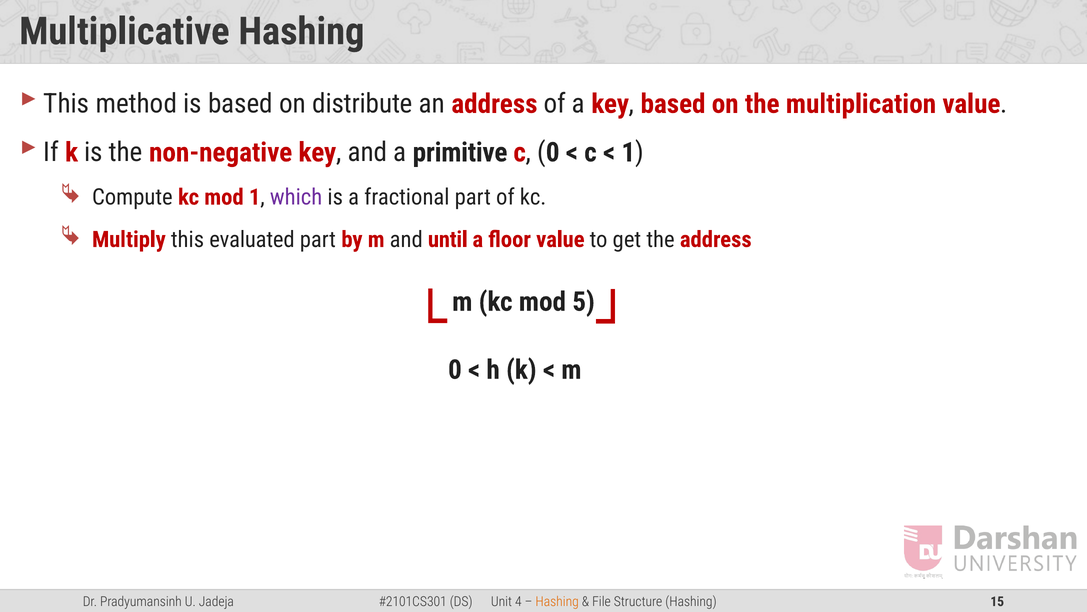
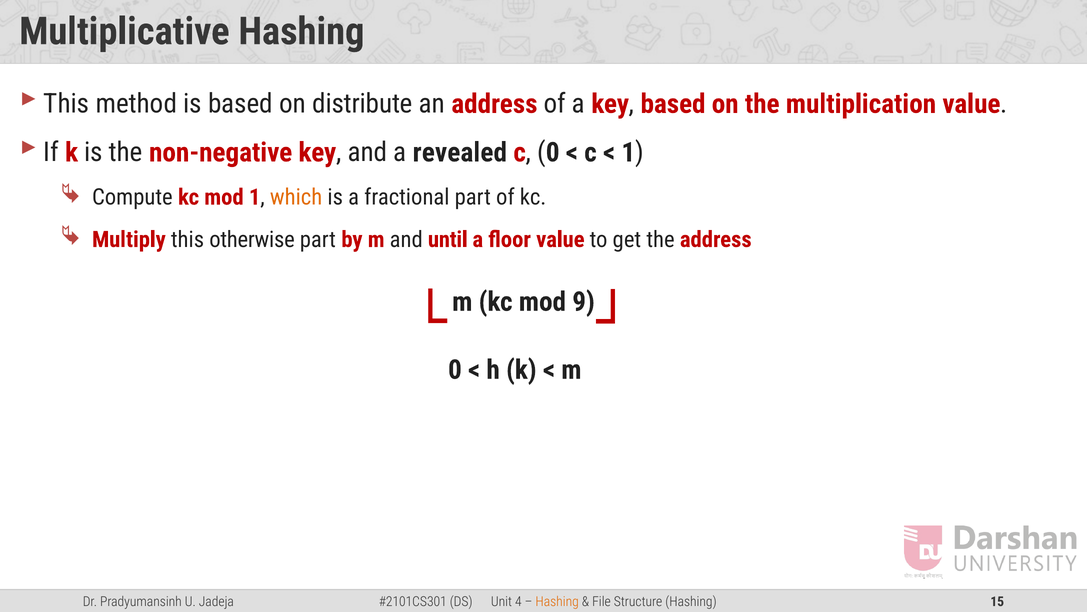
primitive: primitive -> revealed (460, 152)
which colour: purple -> orange (296, 197)
evaluated: evaluated -> otherwise (252, 239)
5: 5 -> 9 (584, 302)
